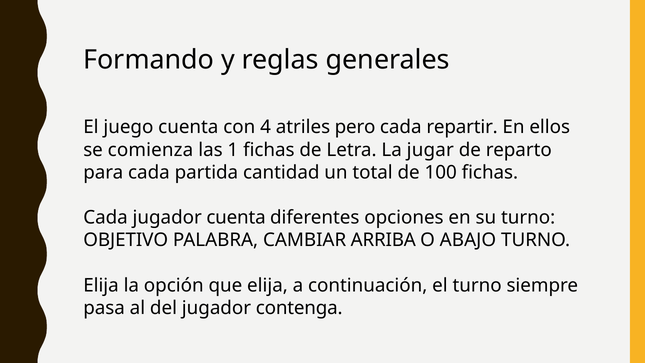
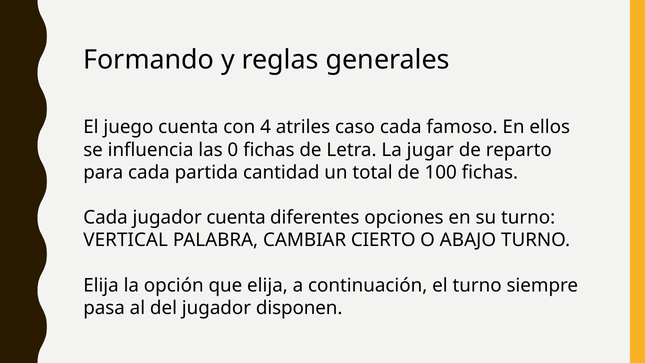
pero: pero -> caso (355, 127)
repartir: repartir -> famoso (462, 127)
comienza: comienza -> influencia (151, 150)
1: 1 -> 0 (233, 150)
OBJETIVO: OBJETIVO -> VERTICAL (126, 240)
ARRIBA: ARRIBA -> CIERTO (383, 240)
contenga: contenga -> disponen (299, 308)
